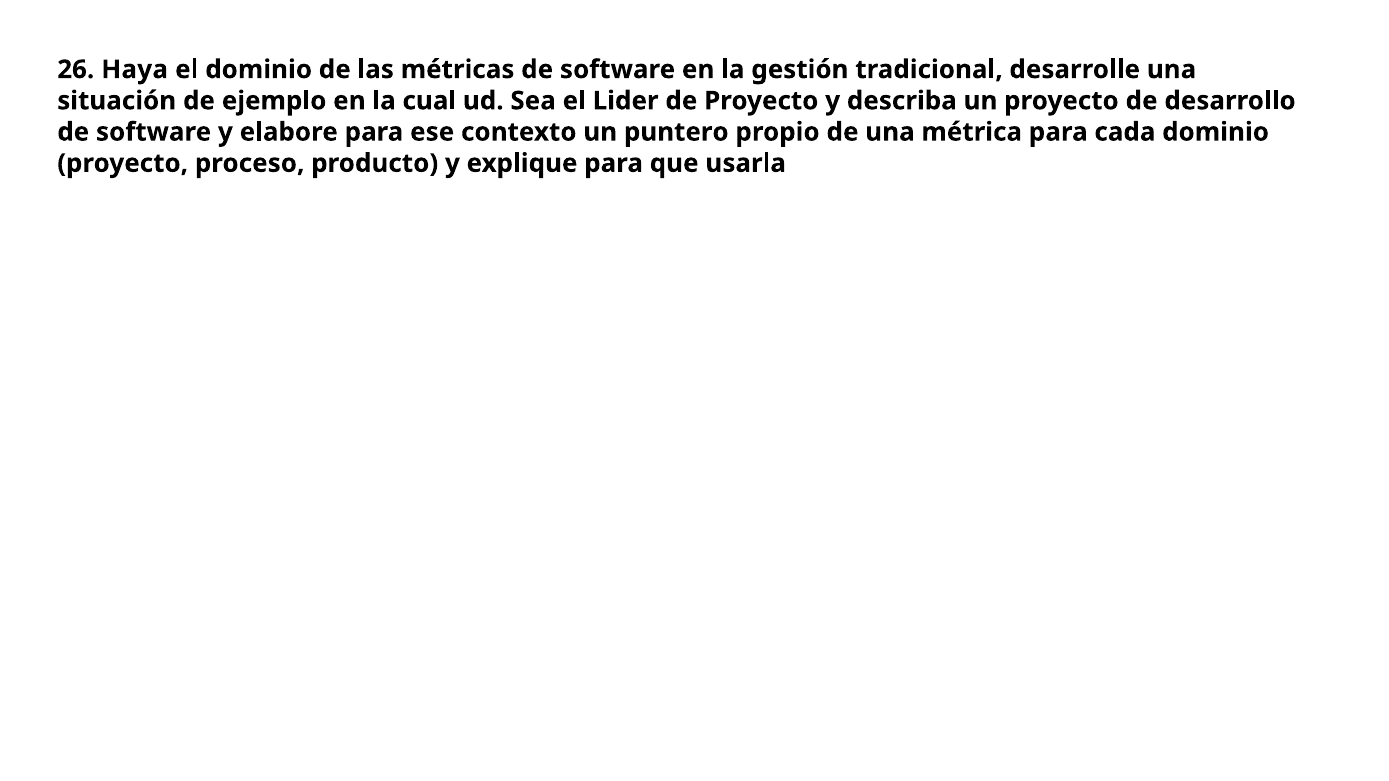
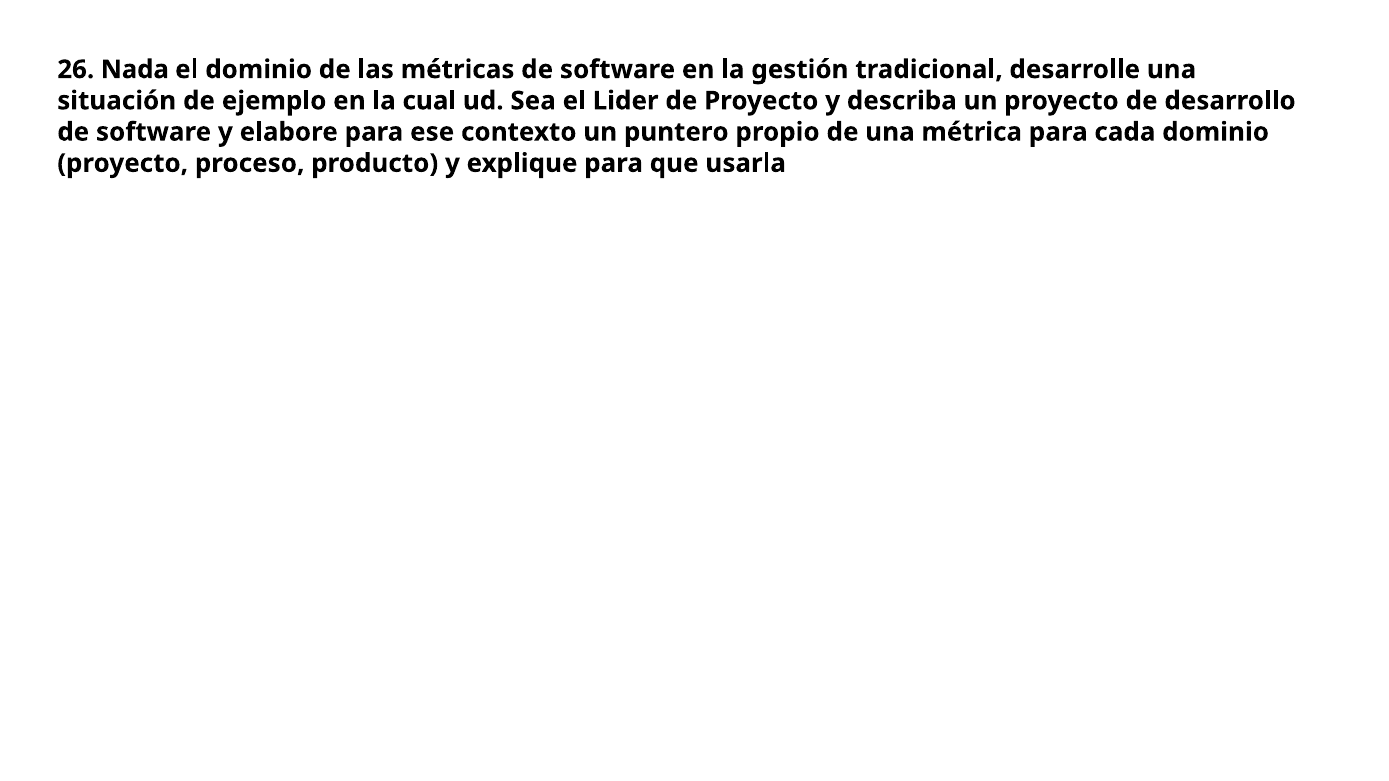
Haya: Haya -> Nada (135, 70)
